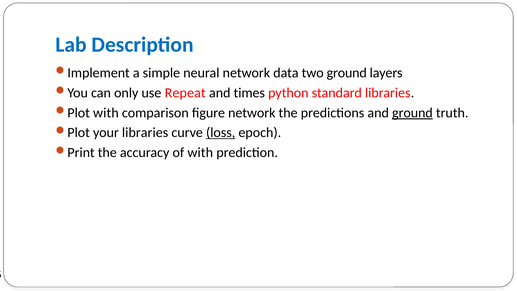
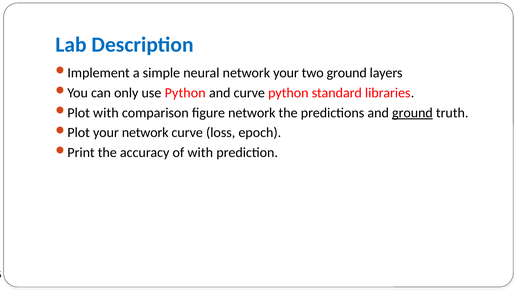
network data: data -> your (286, 73)
use Repeat: Repeat -> Python (185, 93)
and times: times -> curve (249, 93)
your libraries: libraries -> network (145, 133)
loss underline: present -> none (221, 133)
